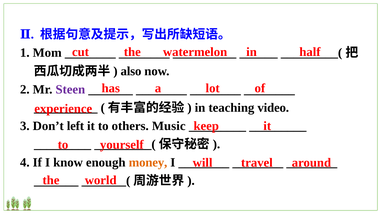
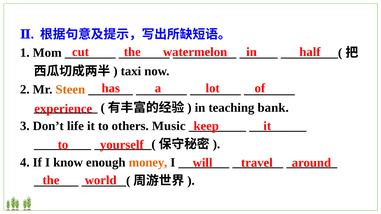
also: also -> taxi (131, 71)
Steen colour: purple -> orange (70, 89)
video: video -> bank (273, 108)
left: left -> life (75, 126)
